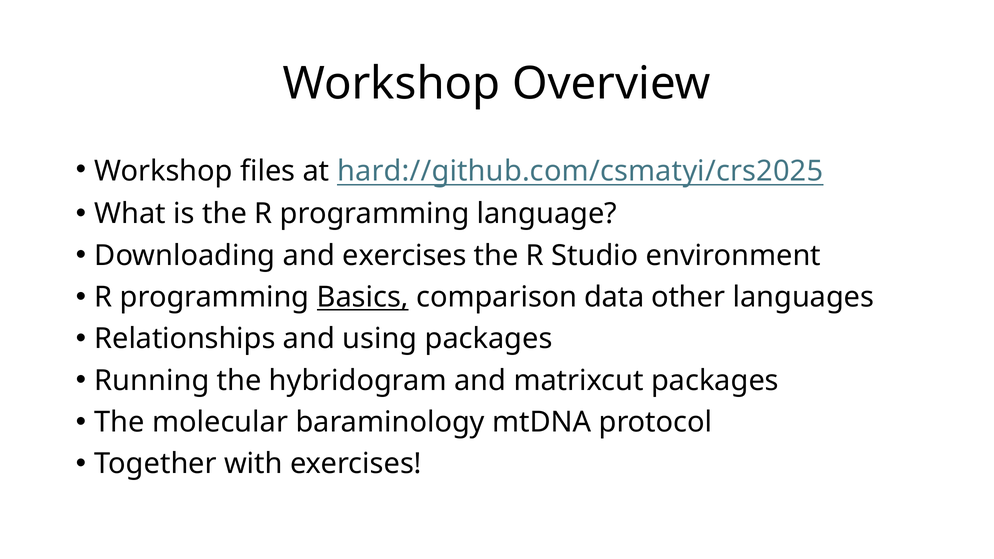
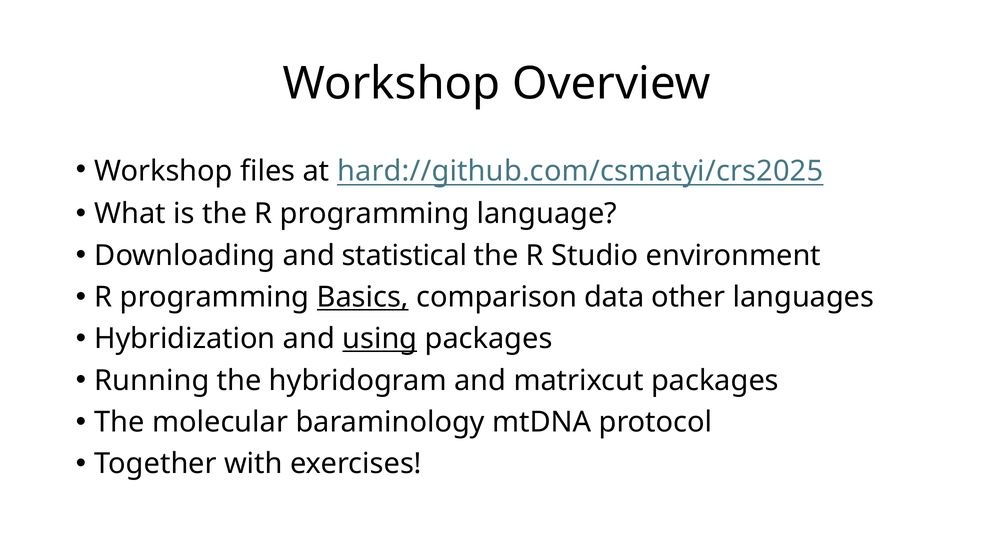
and exercises: exercises -> statistical (404, 256)
Relationships: Relationships -> Hybridization (185, 339)
using underline: none -> present (380, 339)
